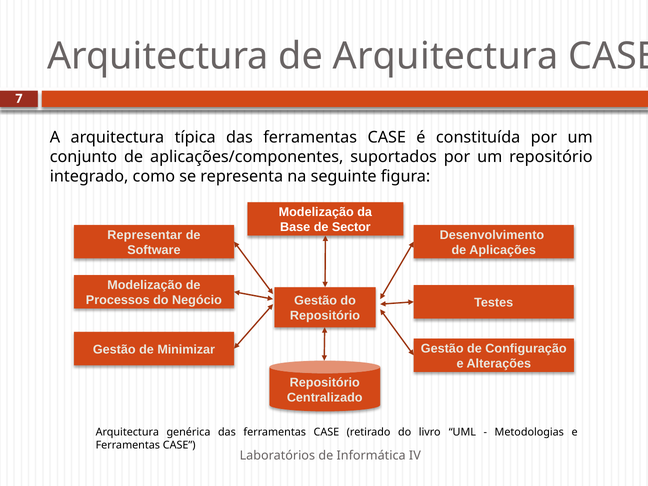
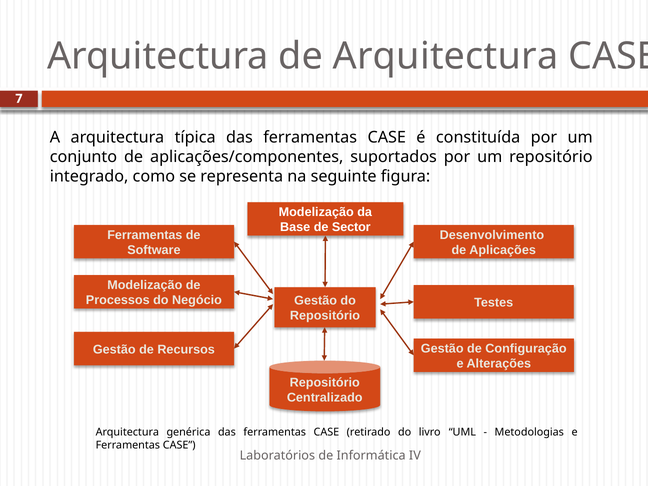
Representar: Representar -> Ferramentas (145, 235)
Minimizar: Minimizar -> Recursos (186, 349)
